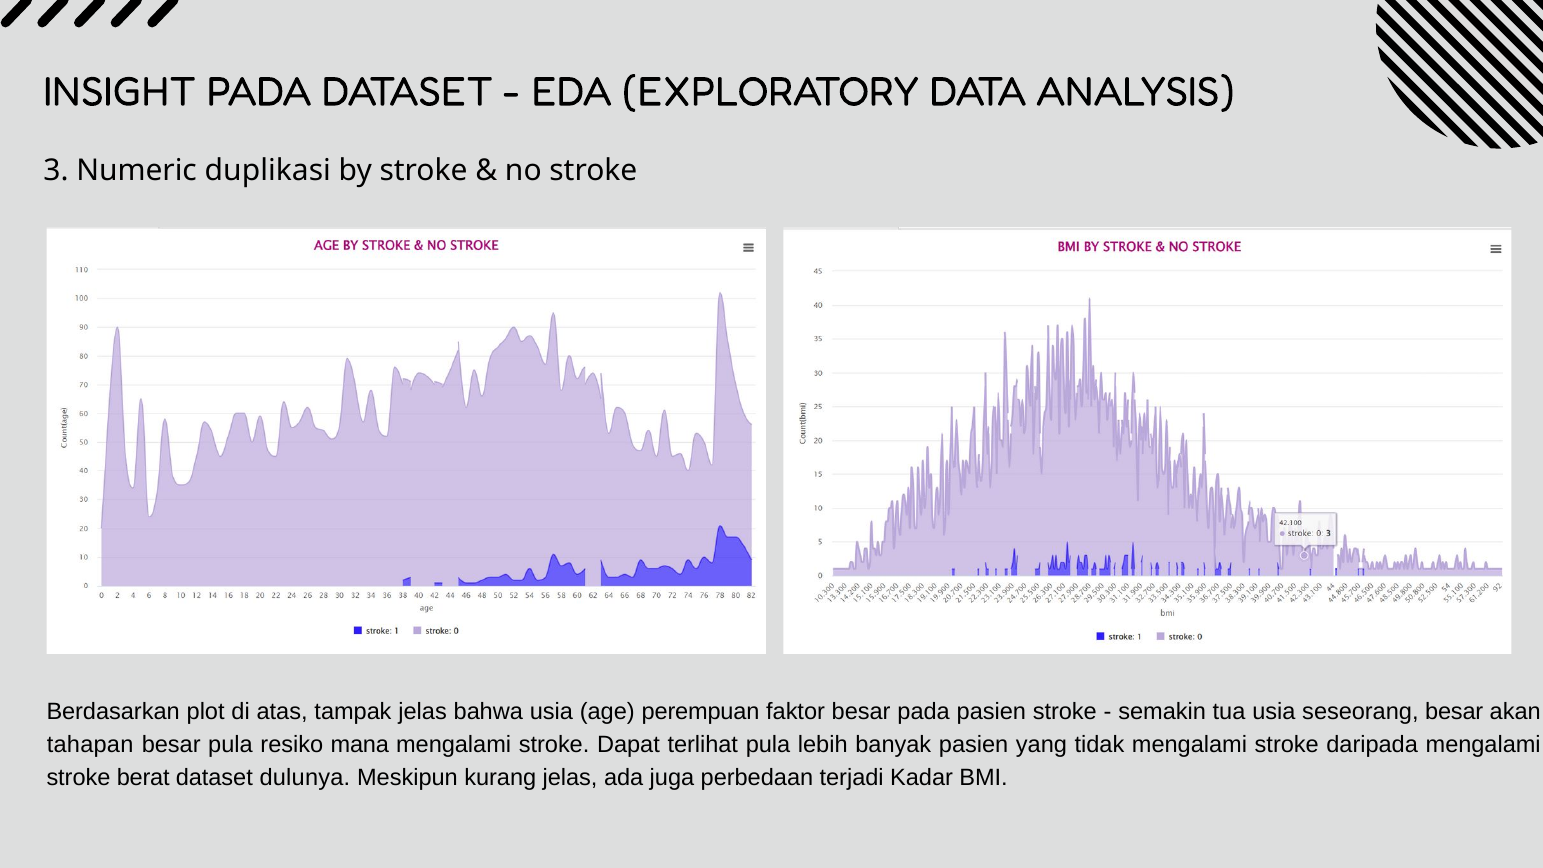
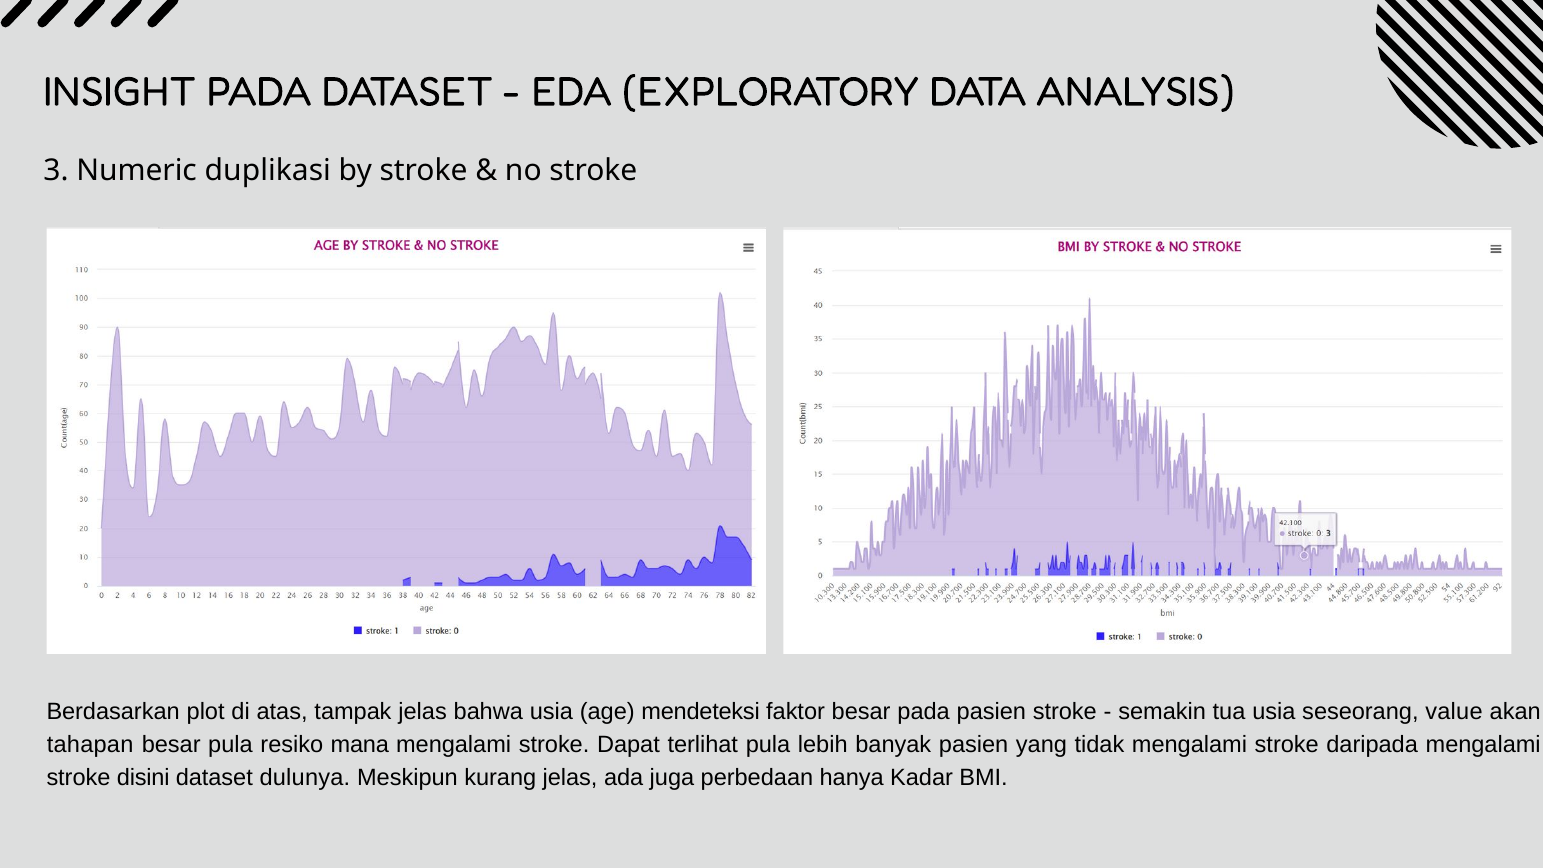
perempuan: perempuan -> mendeteksi (701, 711)
seseorang besar: besar -> value (1454, 711)
berat: berat -> disini (143, 777)
terjadi: terjadi -> hanya (852, 777)
